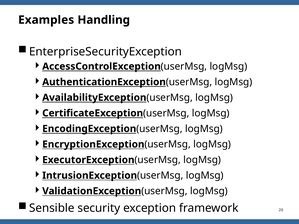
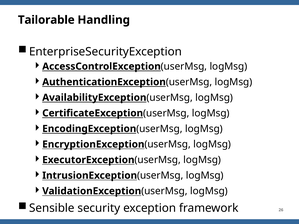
Examples: Examples -> Tailorable (46, 20)
